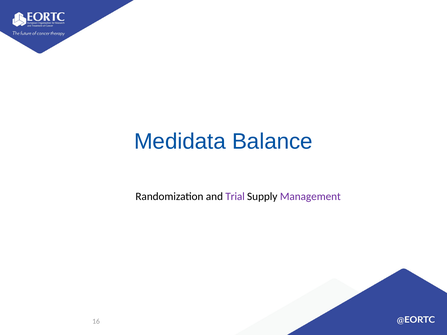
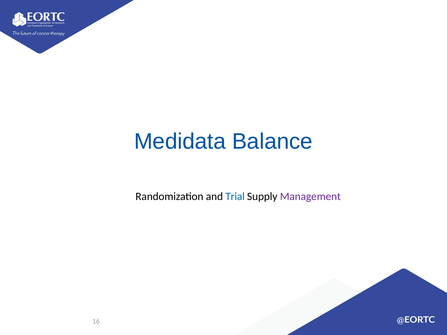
Trial colour: purple -> blue (235, 197)
